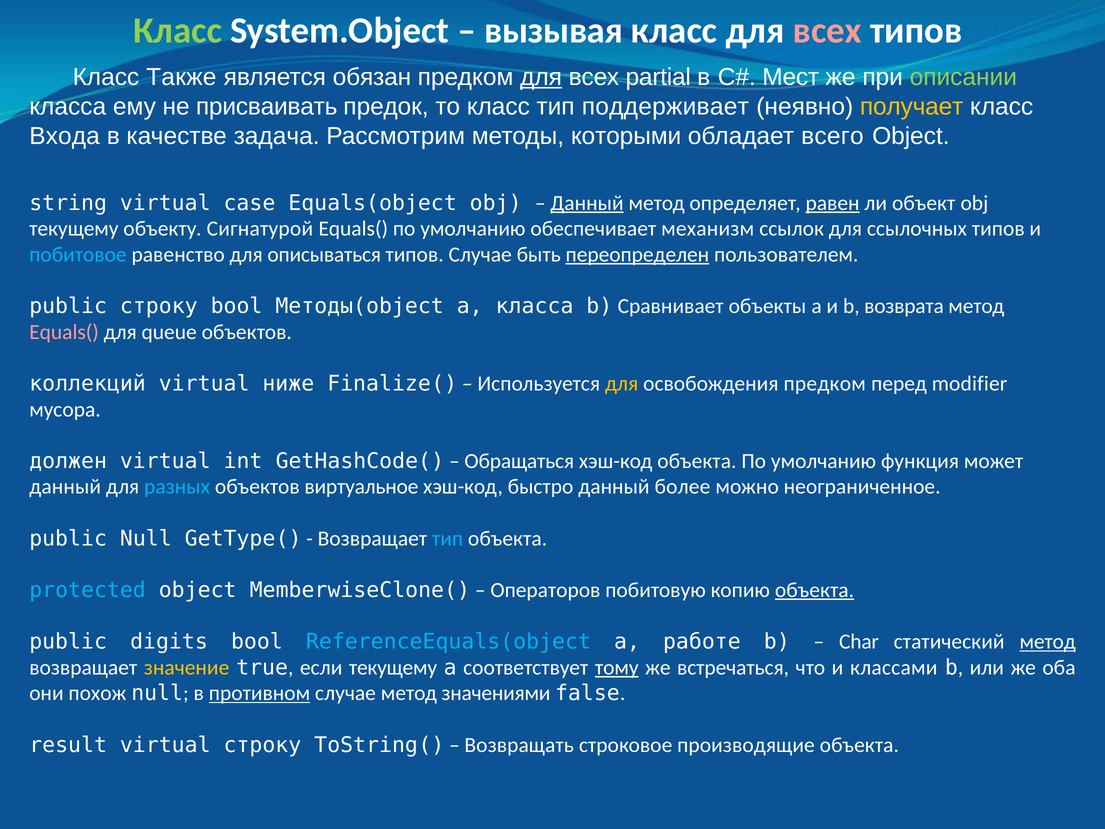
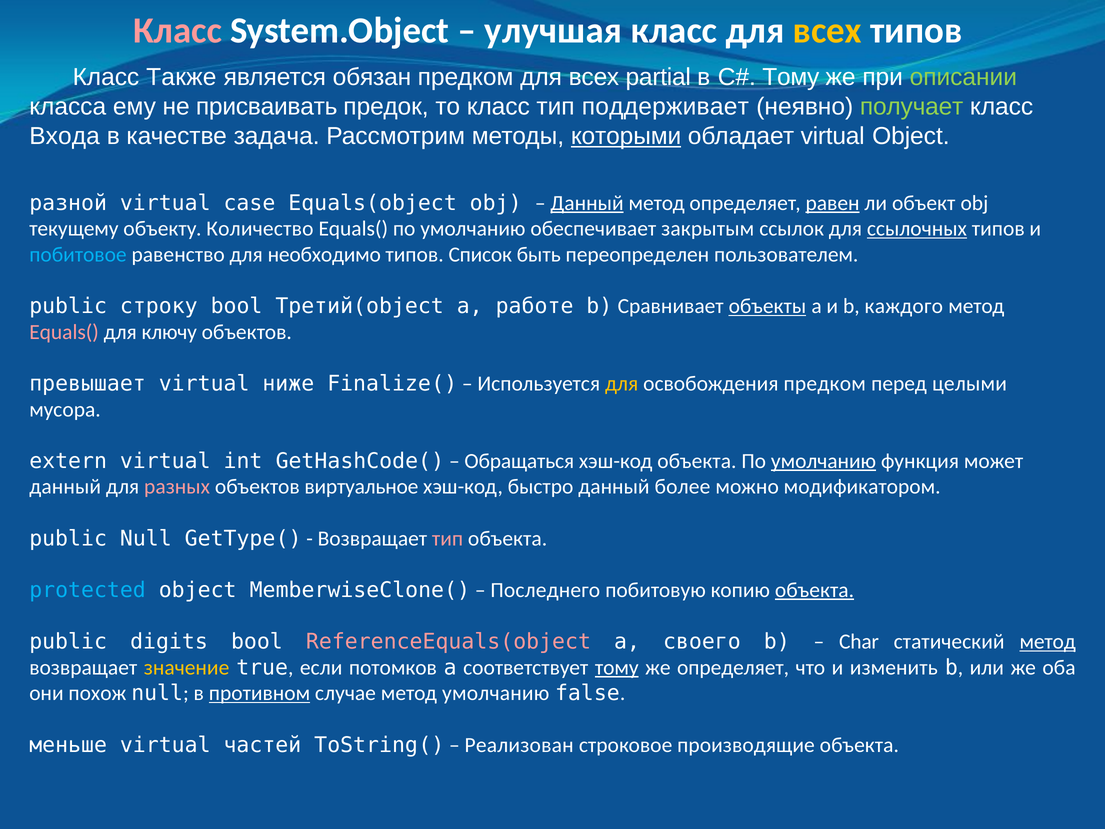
Класс colour: light green -> pink (177, 30)
вызывая: вызывая -> улучшая (553, 30)
всех colour: pink -> yellow (827, 30)
для underline: present -> none (541, 77)
Мест: Мест -> Тому (791, 77)
получает colour: yellow -> light green (912, 107)
которыми underline: none -> present (626, 136)
обладает всего: всего -> virtual (833, 136)
string: string -> разной (68, 203)
Сигнатурой: Сигнатурой -> Количество (260, 229)
механизм: механизм -> закрытым (708, 229)
ссылочных underline: none -> present (917, 229)
описываться: описываться -> необходимо (324, 255)
типов Случае: Случае -> Список (480, 255)
переопределен underline: present -> none (637, 255)
Методы(object: Методы(object -> Третий(object (360, 306)
a класса: класса -> работе (535, 306)
объекты underline: none -> present (767, 306)
возврата: возврата -> каждого (904, 306)
queue: queue -> ключу (169, 332)
коллекций: коллекций -> превышает (88, 384)
modifier: modifier -> целыми (970, 384)
должен: должен -> extern (68, 461)
умолчанию underline: none -> present (824, 461)
разных colour: light blue -> pink (177, 487)
неограниченное: неограниченное -> модификатором (862, 487)
тип colour: light blue -> pink (448, 538)
Операторов: Операторов -> Последнего (545, 590)
ReferenceEquals(object colour: light blue -> pink (448, 642)
работе: работе -> своего (702, 642)
если текущему: текущему -> потомков (393, 667)
же встречаться: встречаться -> определяет (733, 667)
классами: классами -> изменить (894, 667)
метод значениями: значениями -> умолчанию (496, 693)
result: result -> меньше (68, 745)
virtual строку: строку -> частей (262, 745)
Возвращать: Возвращать -> Реализован (519, 745)
